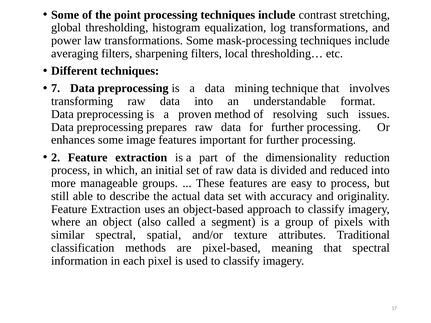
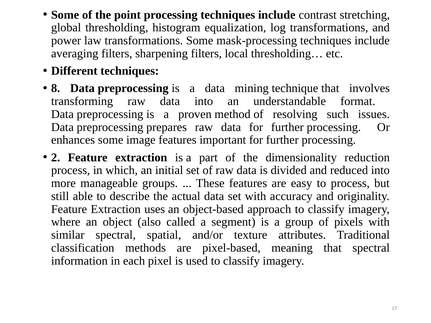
7: 7 -> 8 (56, 88)
